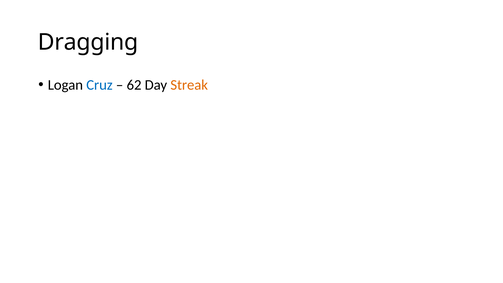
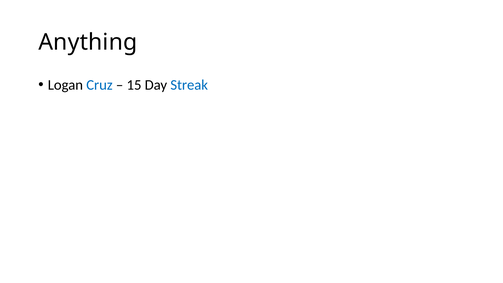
Dragging: Dragging -> Anything (88, 42)
62: 62 -> 15 (134, 85)
Streak colour: orange -> blue (189, 85)
